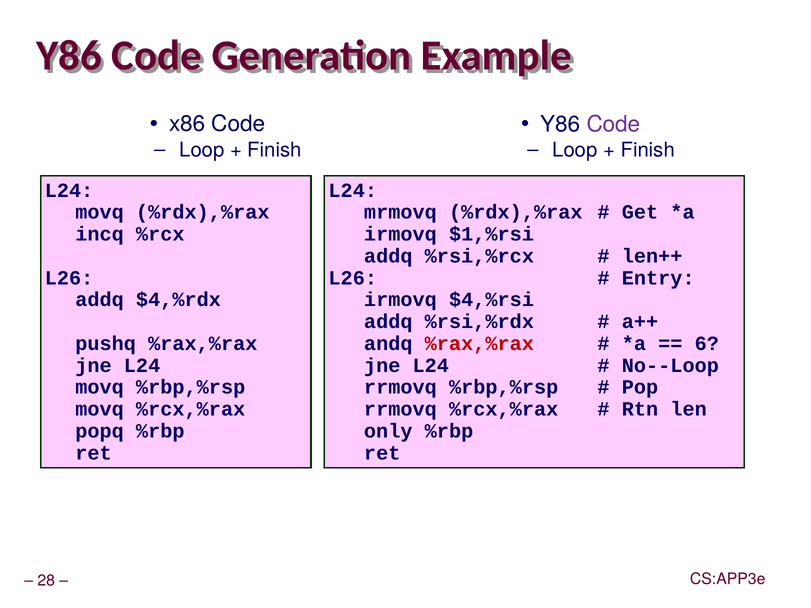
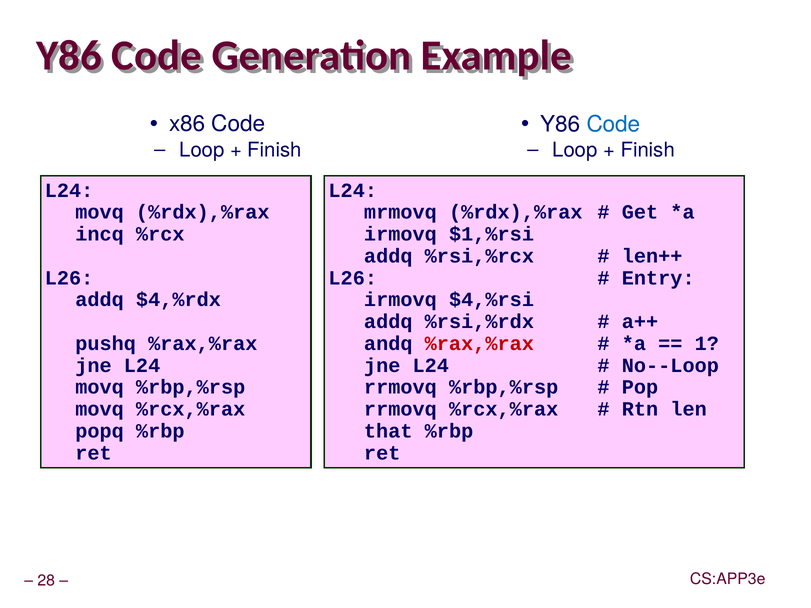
Code colour: purple -> blue (613, 124)
6: 6 -> 1 (707, 344)
only: only -> that (388, 431)
